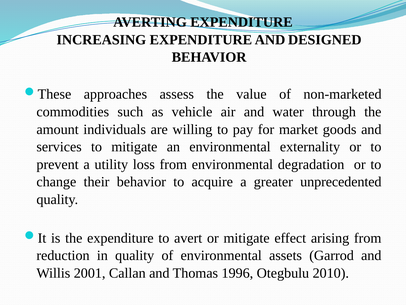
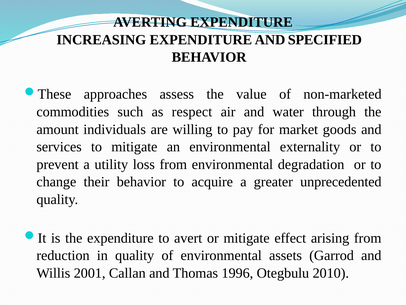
DESIGNED: DESIGNED -> SPECIFIED (325, 40)
vehicle: vehicle -> respect (192, 112)
